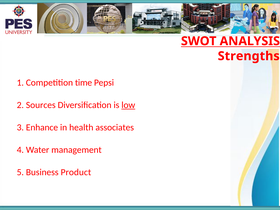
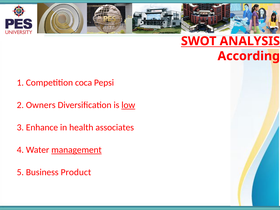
Strengths: Strengths -> According (249, 56)
time: time -> coca (84, 83)
Sources: Sources -> Owners (41, 105)
management underline: none -> present (76, 150)
